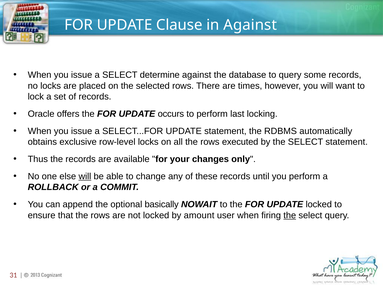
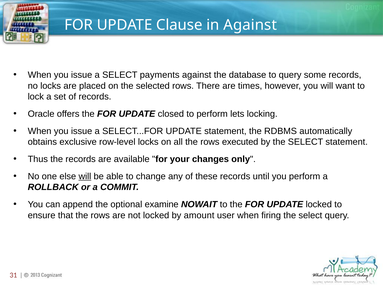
determine: determine -> payments (160, 75)
occurs: occurs -> closed (171, 114)
last: last -> lets (237, 114)
basically: basically -> examine (162, 205)
the underline: present -> none (290, 215)
